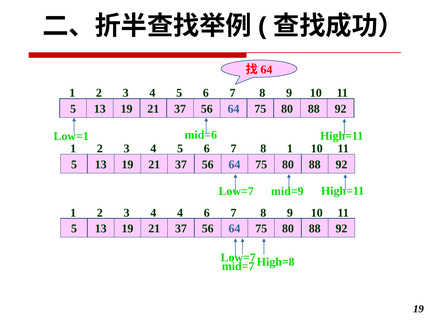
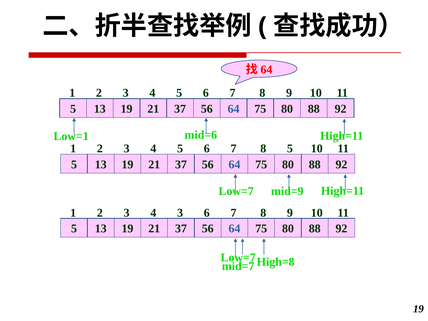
8 1: 1 -> 5 (290, 149)
4 4: 4 -> 3 (180, 213)
